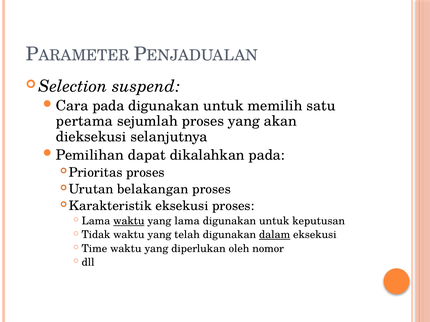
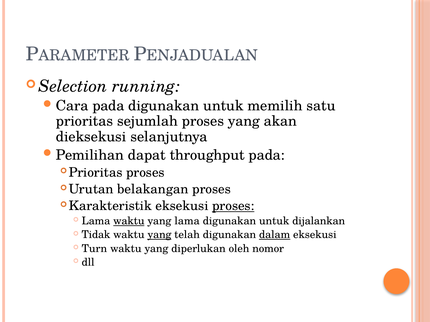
suspend: suspend -> running (146, 86)
pertama: pertama -> prioritas (85, 121)
dikalahkan: dikalahkan -> throughput (207, 155)
proses underline: none -> present (233, 206)
keputusan: keputusan -> dijalankan (319, 221)
yang underline: none -> present (159, 235)
Time: Time -> Turn (94, 249)
